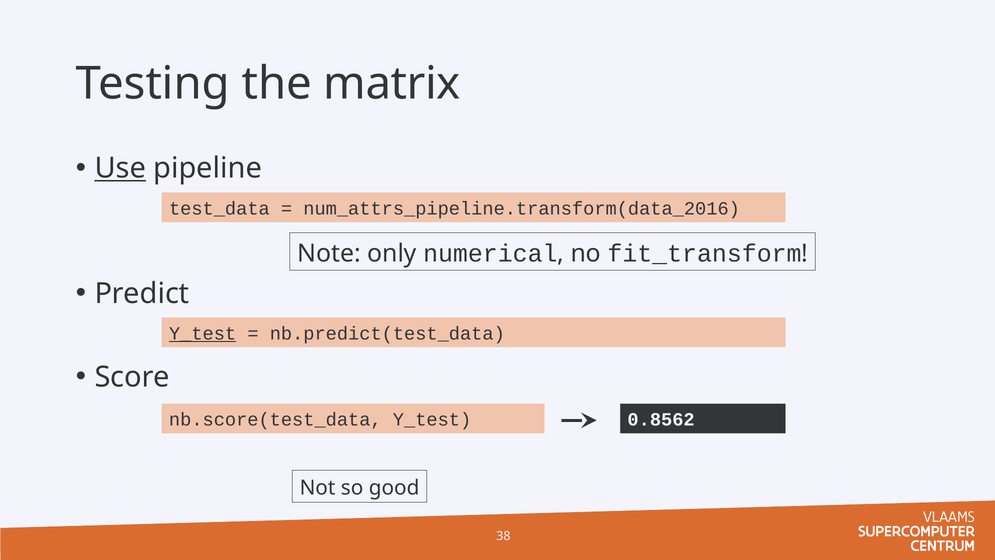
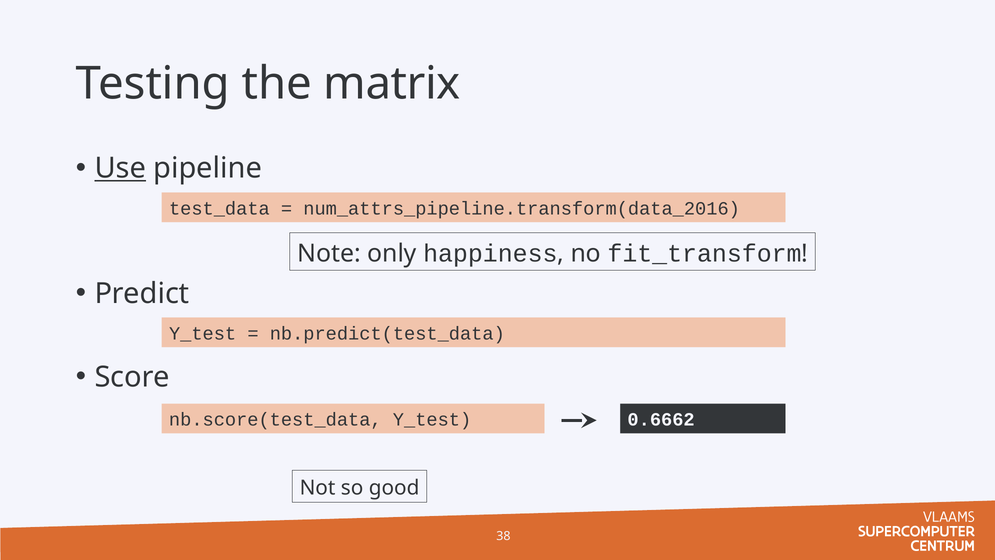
numerical: numerical -> happiness (490, 253)
Y_test underline: present -> none (203, 333)
0.8562: 0.8562 -> 0.6662 (661, 420)
